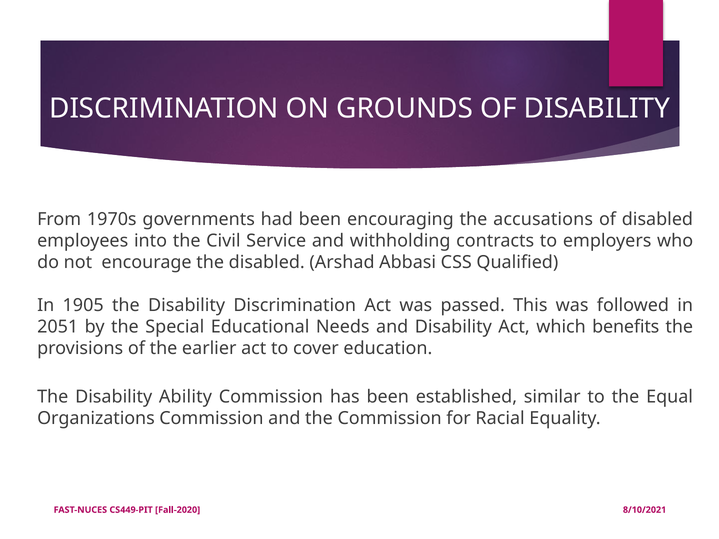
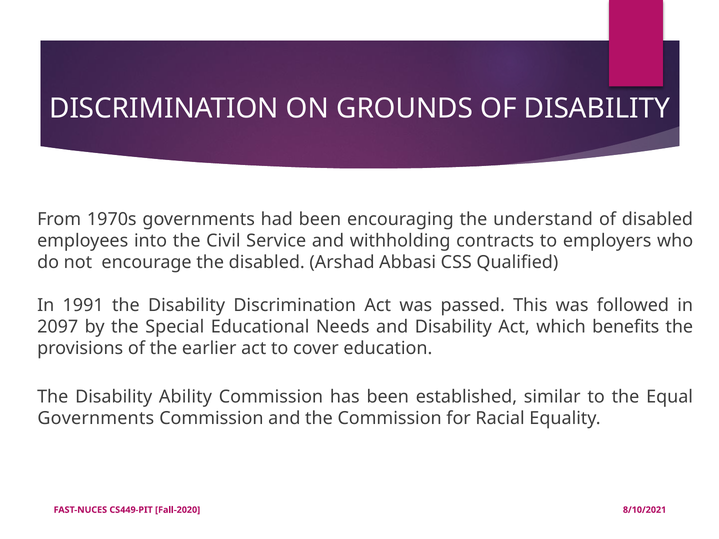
accusations: accusations -> understand (543, 219)
1905: 1905 -> 1991 (83, 305)
2051: 2051 -> 2097 (58, 327)
Organizations: Organizations -> Governments (96, 419)
